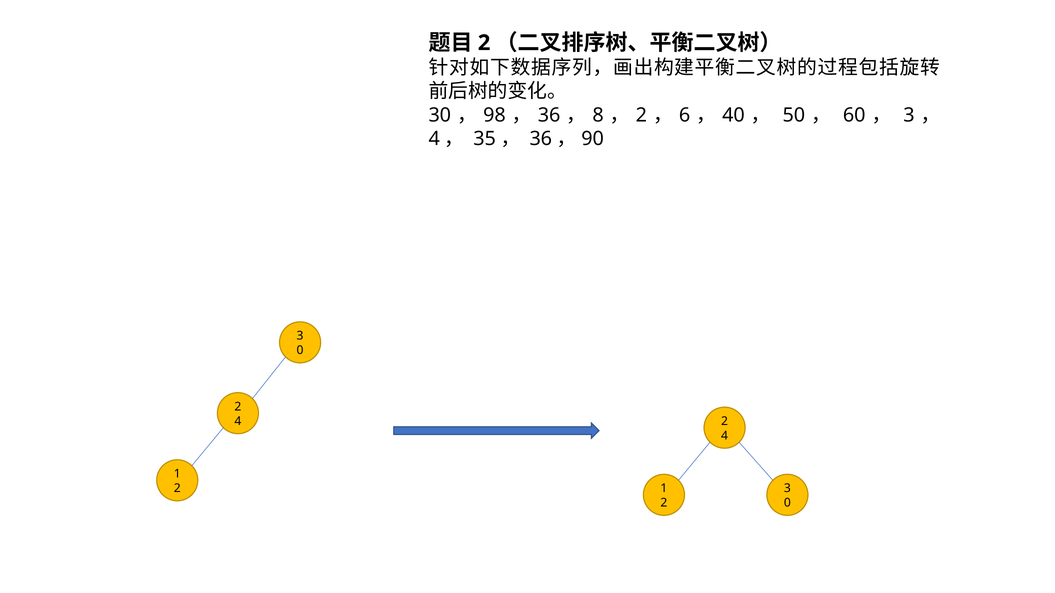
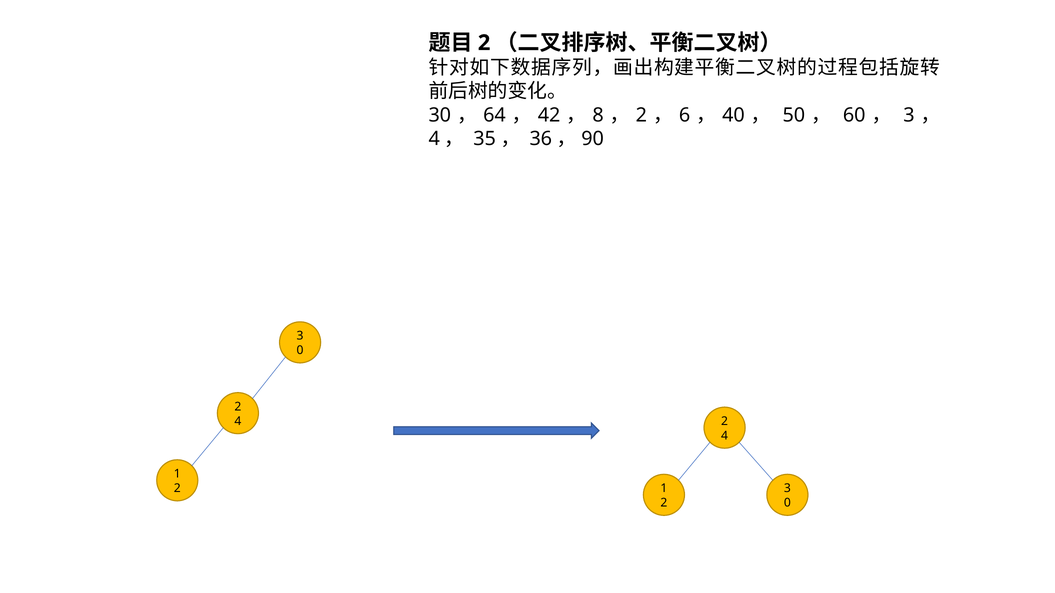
98: 98 -> 64 (494, 115)
36: 36 -> 42 (549, 115)
